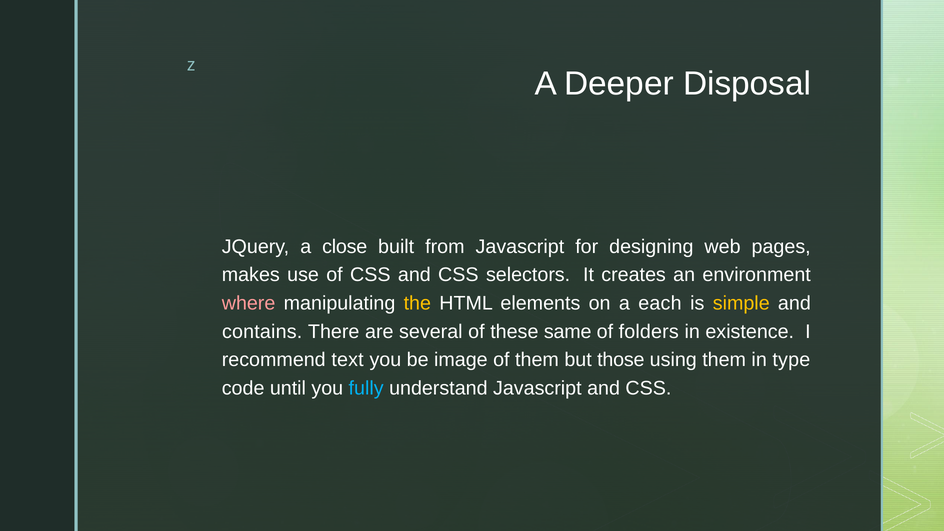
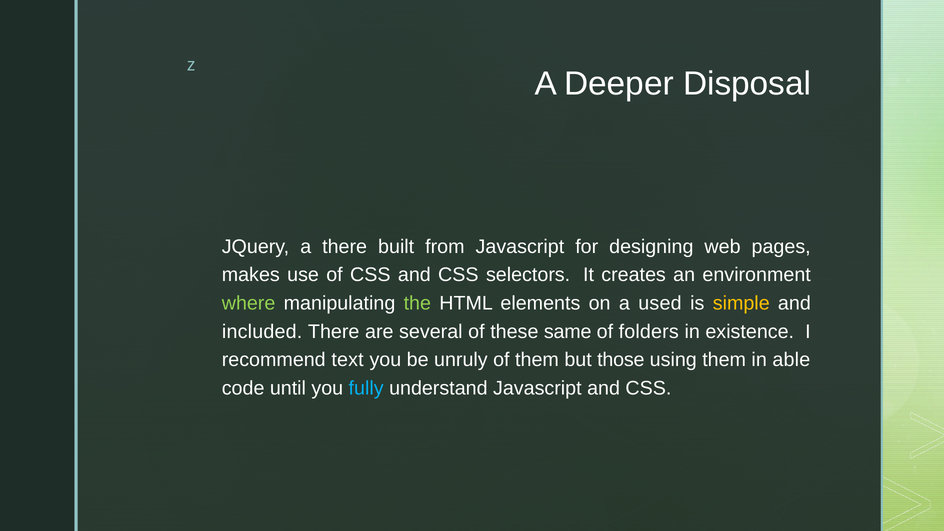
a close: close -> there (345, 247)
where colour: pink -> light green (249, 303)
the colour: yellow -> light green (417, 303)
each: each -> used (660, 303)
contains: contains -> included (262, 332)
image: image -> unruly (461, 360)
type: type -> able (791, 360)
